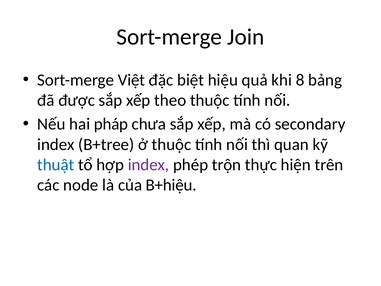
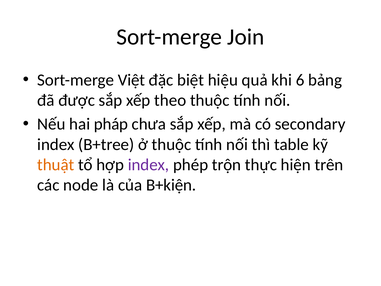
8: 8 -> 6 (300, 80)
quan: quan -> table (291, 144)
thuật colour: blue -> orange (56, 165)
B+hiệu: B+hiệu -> B+kiện (171, 185)
